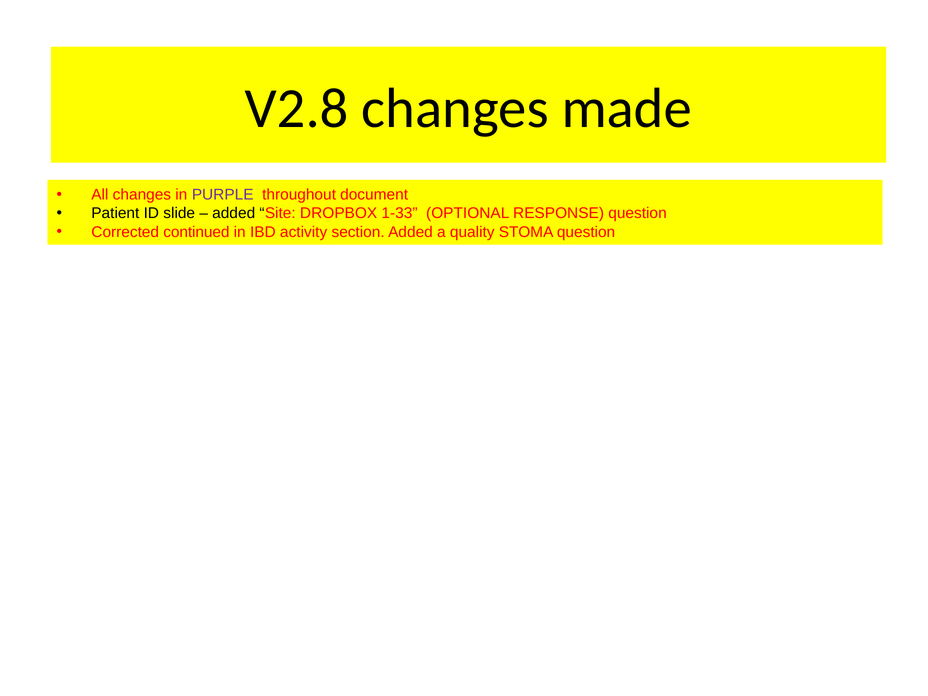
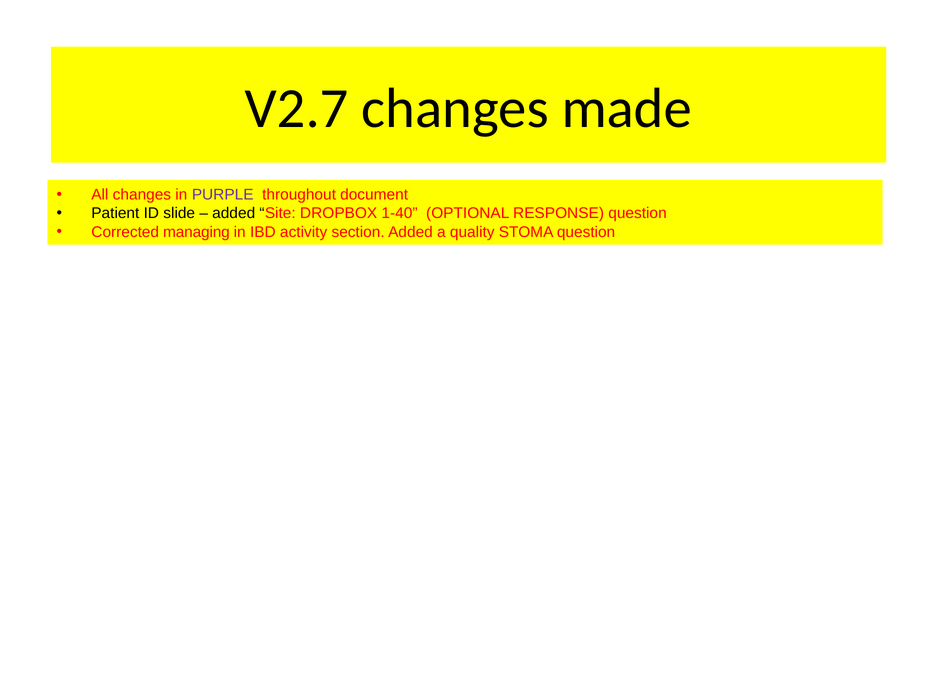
V2.8: V2.8 -> V2.7 (297, 109)
1-33: 1-33 -> 1-40 (400, 213)
continued: continued -> managing (196, 232)
